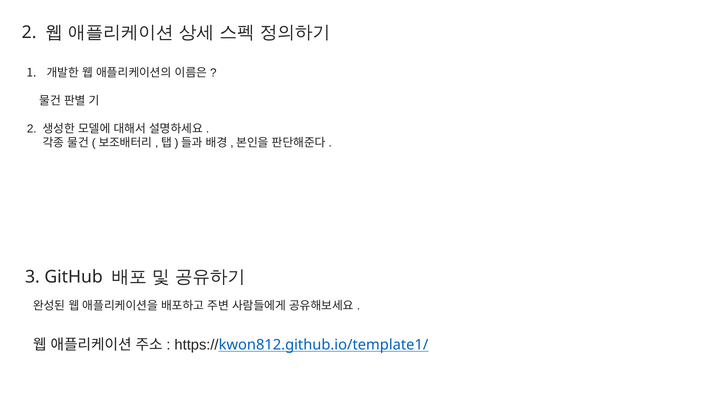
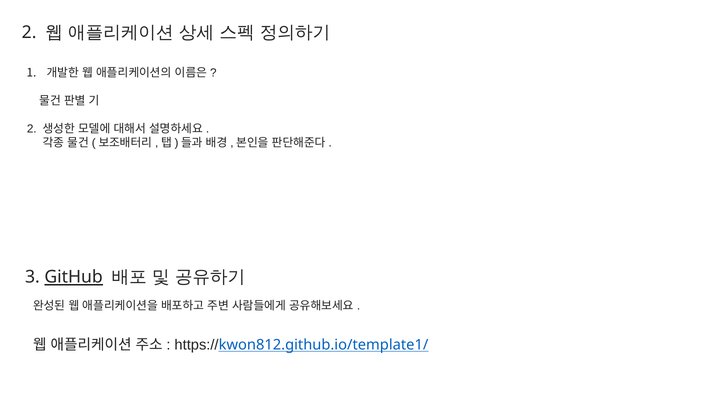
GitHub underline: none -> present (74, 277)
